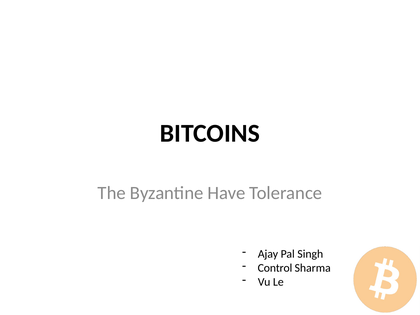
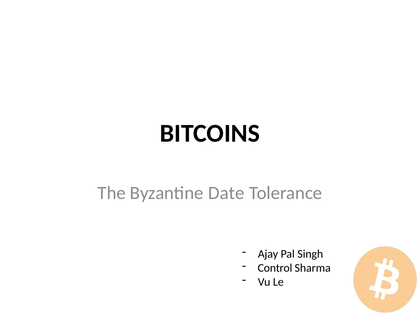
Have: Have -> Date (226, 193)
